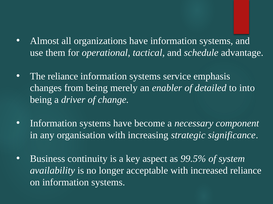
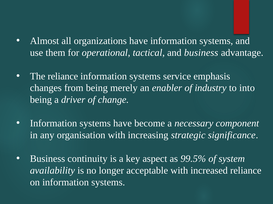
and schedule: schedule -> business (201, 53)
detailed: detailed -> industry (211, 88)
